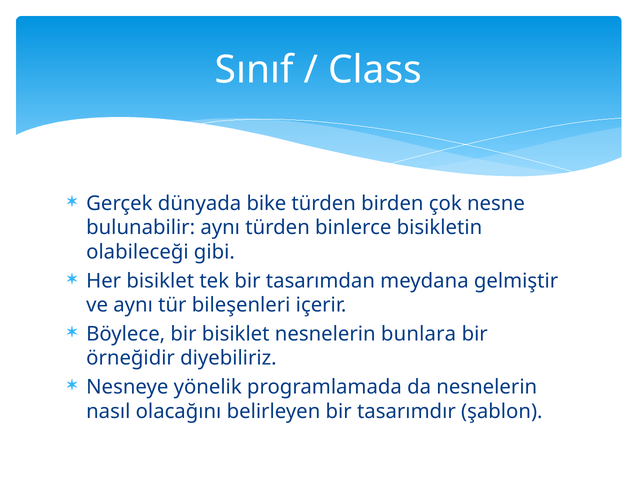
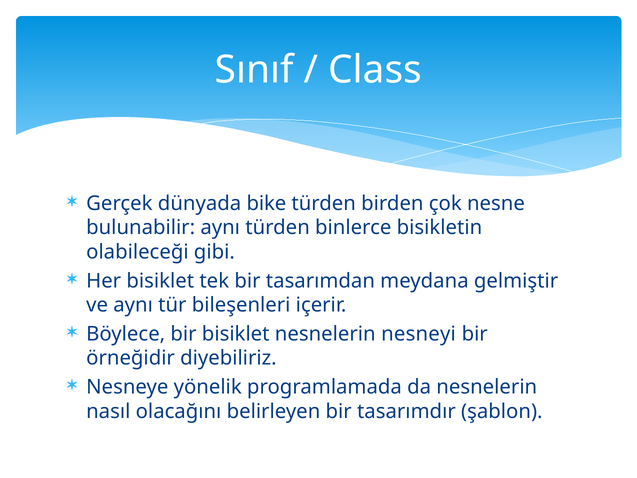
bunlara: bunlara -> nesneyi (419, 334)
